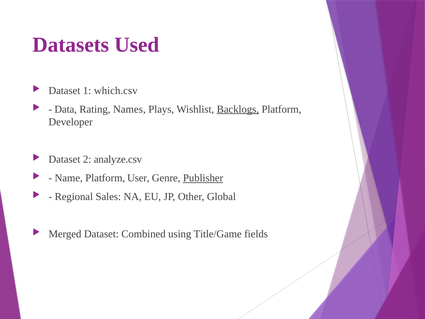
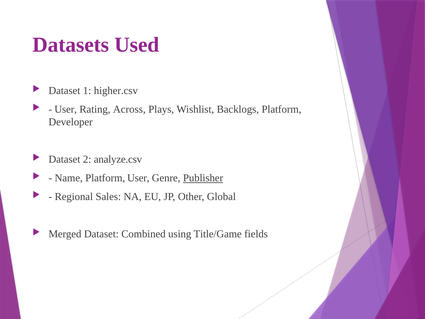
which.csv: which.csv -> higher.csv (116, 90)
Data: Data -> User (66, 109)
Names: Names -> Across (129, 109)
Backlogs underline: present -> none (238, 109)
